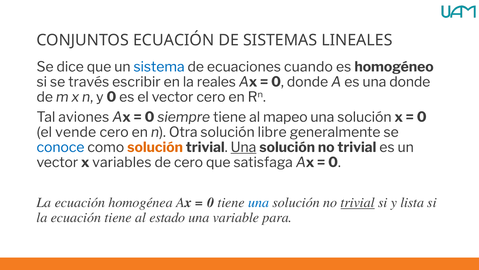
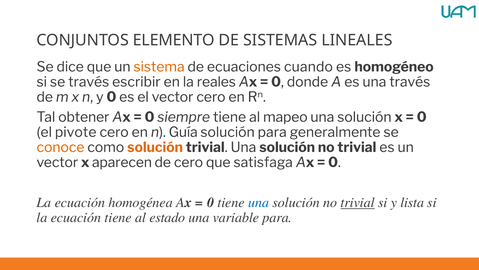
CONJUNTOS ECUACIÓN: ECUACIÓN -> ELEMENTO (174, 40)
sistema colour: blue -> orange (159, 67)
una donde: donde -> través (410, 82)
aviones: aviones -> obtener (84, 117)
vende: vende -> pivote (76, 132)
Otra: Otra -> Guía (183, 132)
solución libre: libre -> para (272, 132)
conoce colour: blue -> orange (60, 147)
Una underline: present -> none (243, 147)
variables: variables -> aparecen (122, 162)
